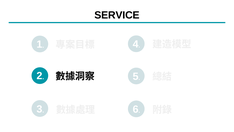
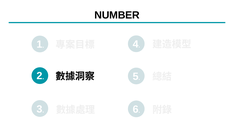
SERVICE: SERVICE -> NUMBER (117, 15)
